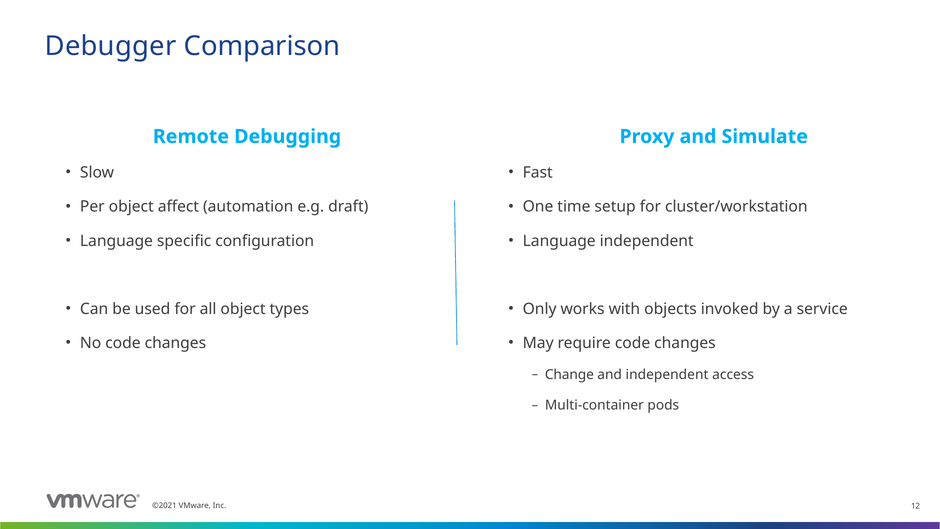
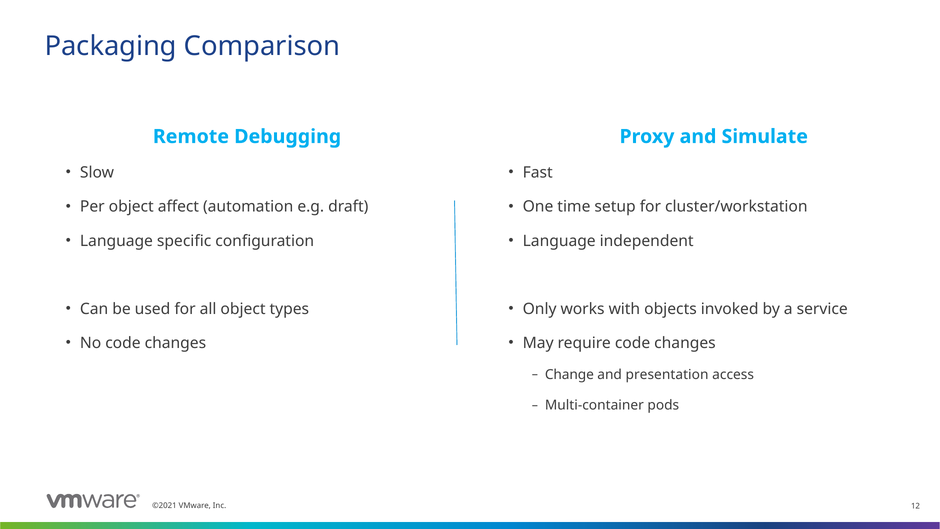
Debugger: Debugger -> Packaging (111, 46)
and independent: independent -> presentation (667, 375)
